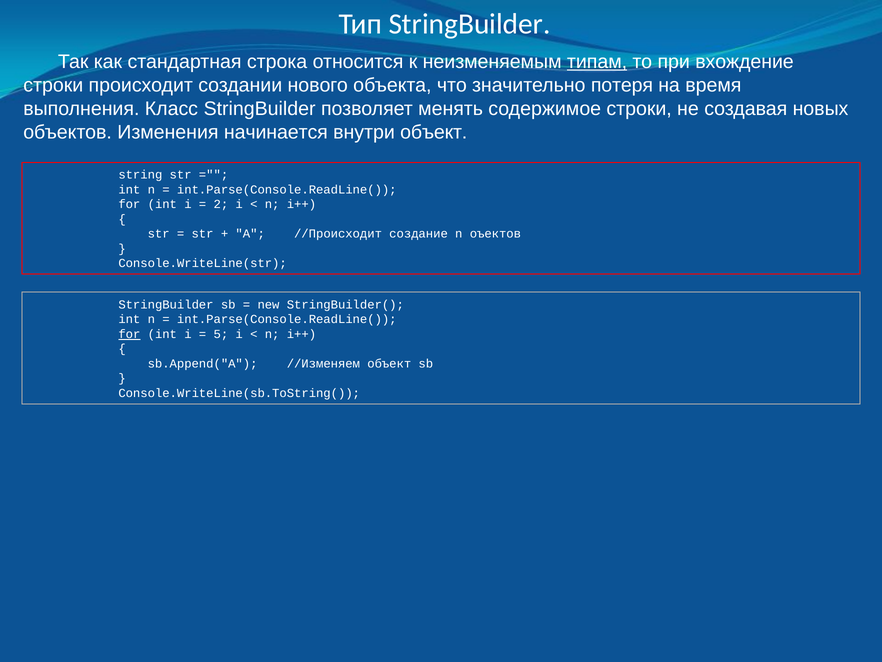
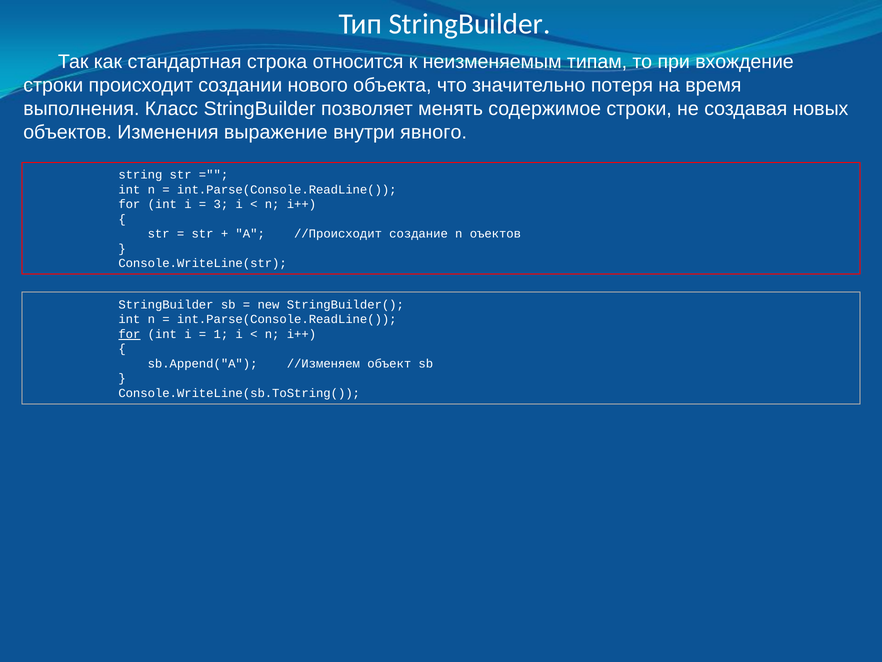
типам underline: present -> none (597, 62)
начинается: начинается -> выражение (276, 132)
внутри объект: объект -> явного (434, 132)
2: 2 -> 3 (221, 204)
5: 5 -> 1 (221, 334)
